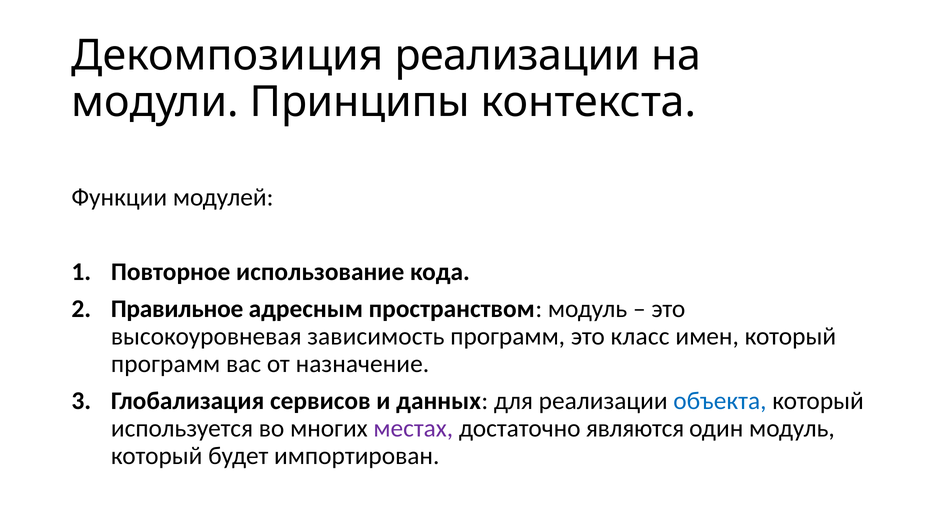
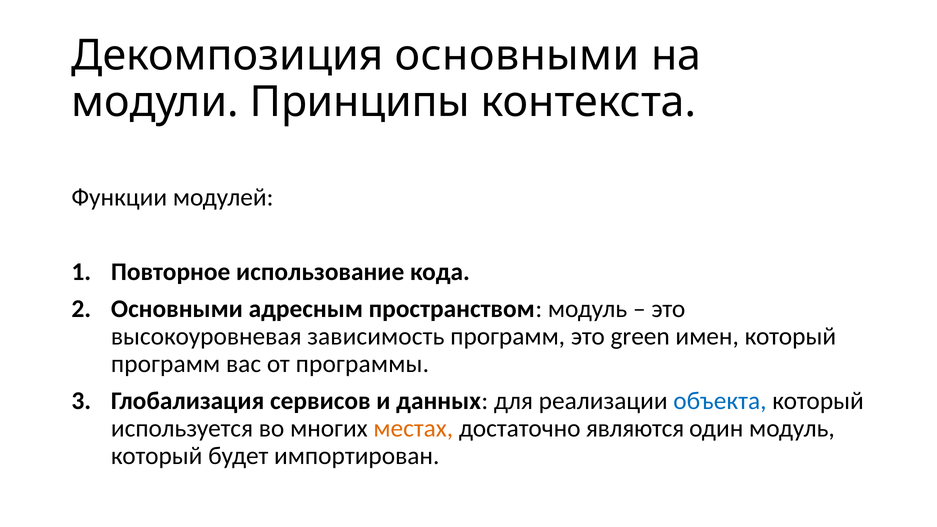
Декомпозиция реализации: реализации -> основными (517, 56)
Правильное: Правильное -> Основными (177, 309)
класс: класс -> green (640, 336)
назначение: назначение -> программы (362, 364)
местах colour: purple -> orange (413, 428)
